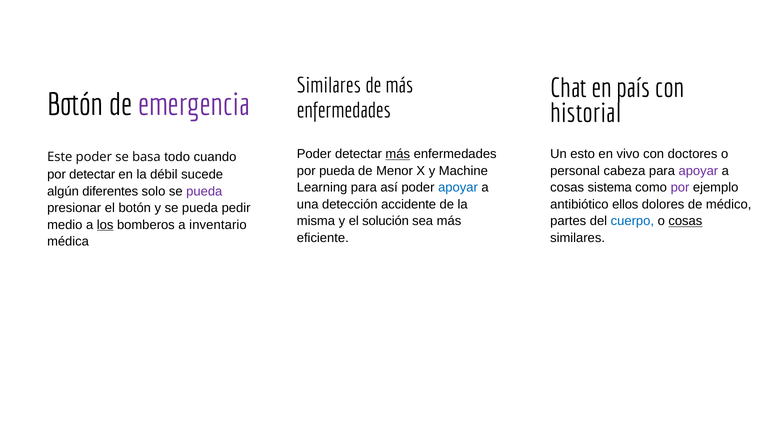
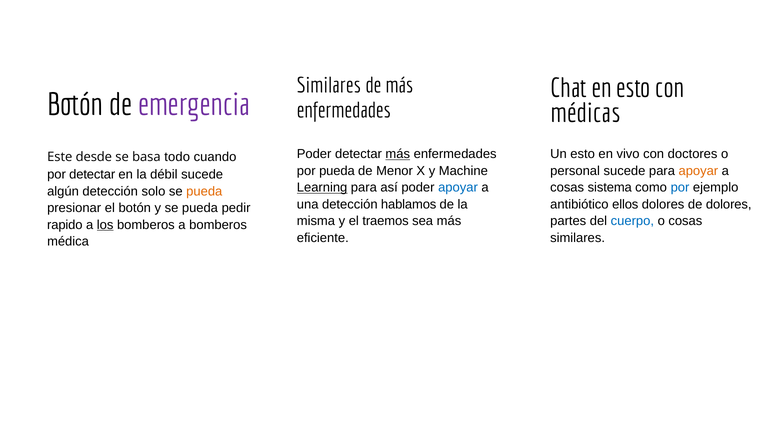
en país: país -> esto (634, 88)
historial: historial -> médicas (586, 113)
Este poder: poder -> desde (94, 157)
personal cabeza: cabeza -> sucede (625, 171)
apoyar colour: purple -> orange (698, 171)
Learning underline: none -> present (322, 188)
por colour: purple -> blue (680, 188)
algún diferentes: diferentes -> detección (110, 191)
pueda colour: purple -> orange (204, 191)
accidente: accidente -> hablamos (409, 204)
de médico: médico -> dolores (729, 204)
solución: solución -> traemos (386, 221)
cosas underline: present -> none (685, 221)
medio: medio -> rapido (65, 225)
a inventario: inventario -> bomberos (218, 225)
